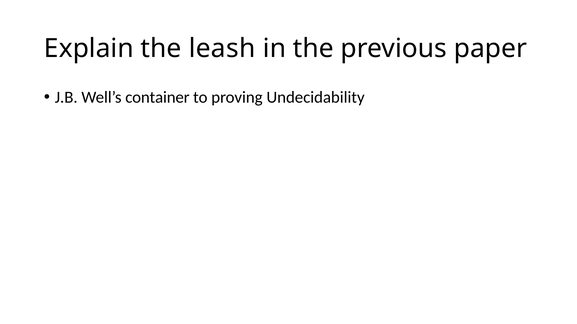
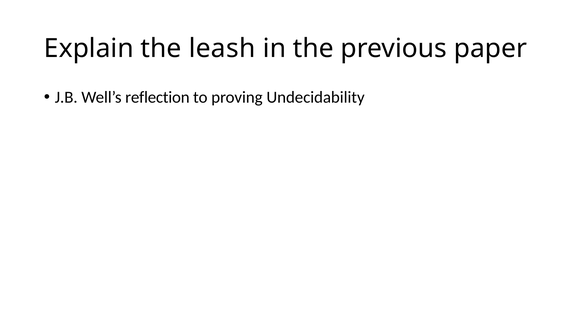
container: container -> reflection (157, 98)
